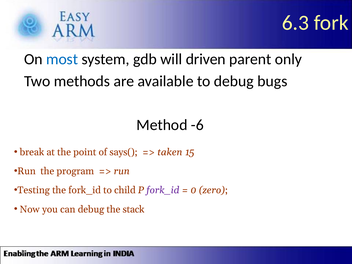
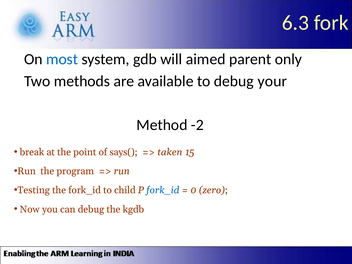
driven: driven -> aimed (206, 59)
bugs: bugs -> your (272, 81)
-6: -6 -> -2 (197, 125)
fork_id colour: purple -> blue (163, 190)
stack: stack -> kgdb (133, 209)
